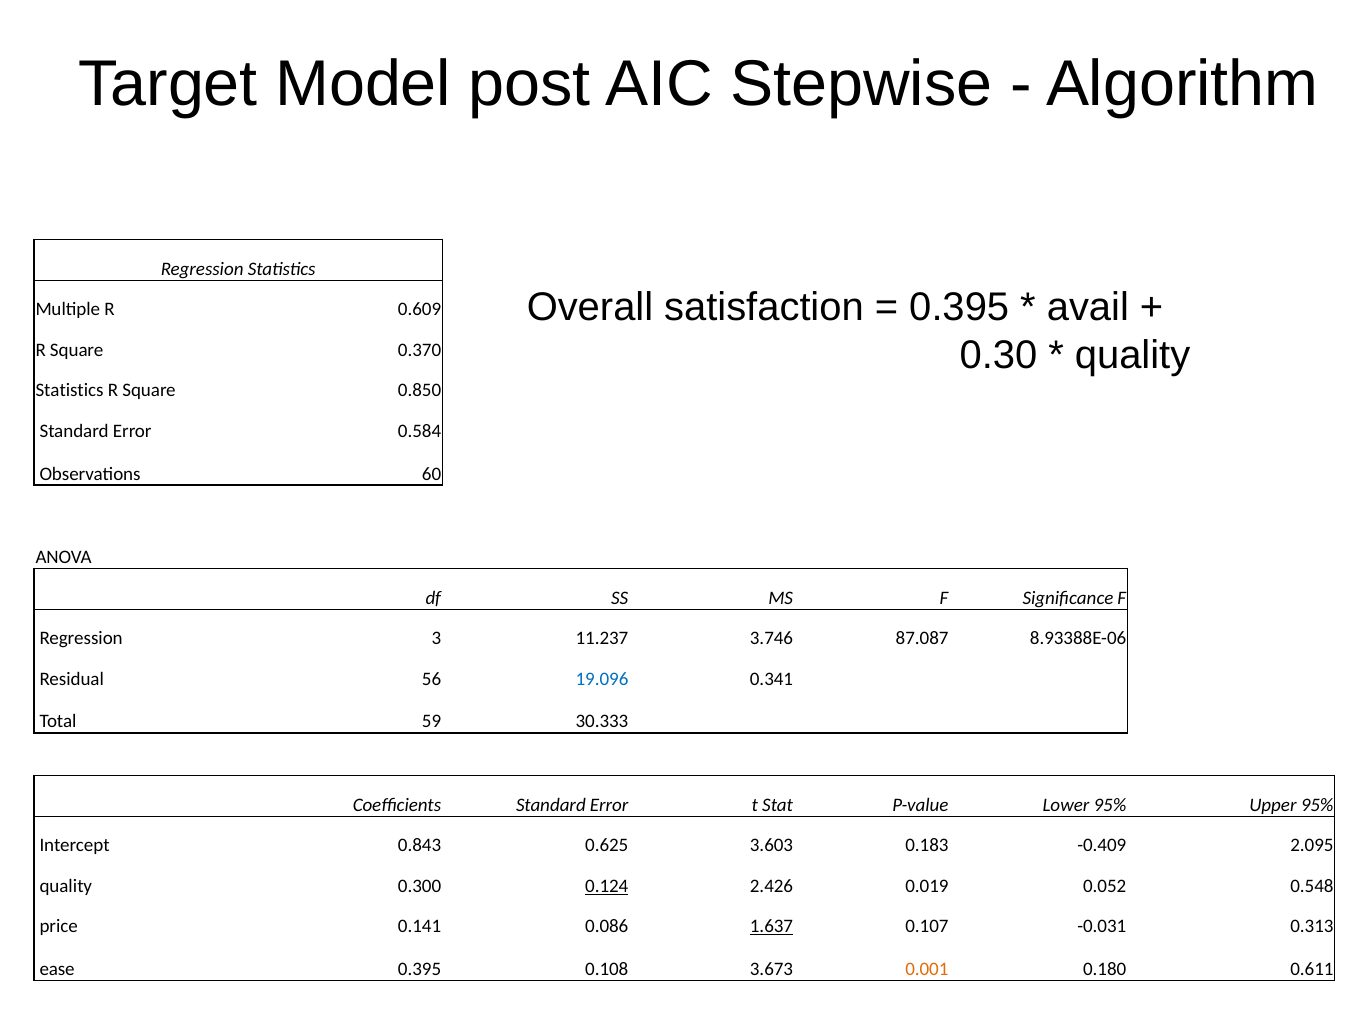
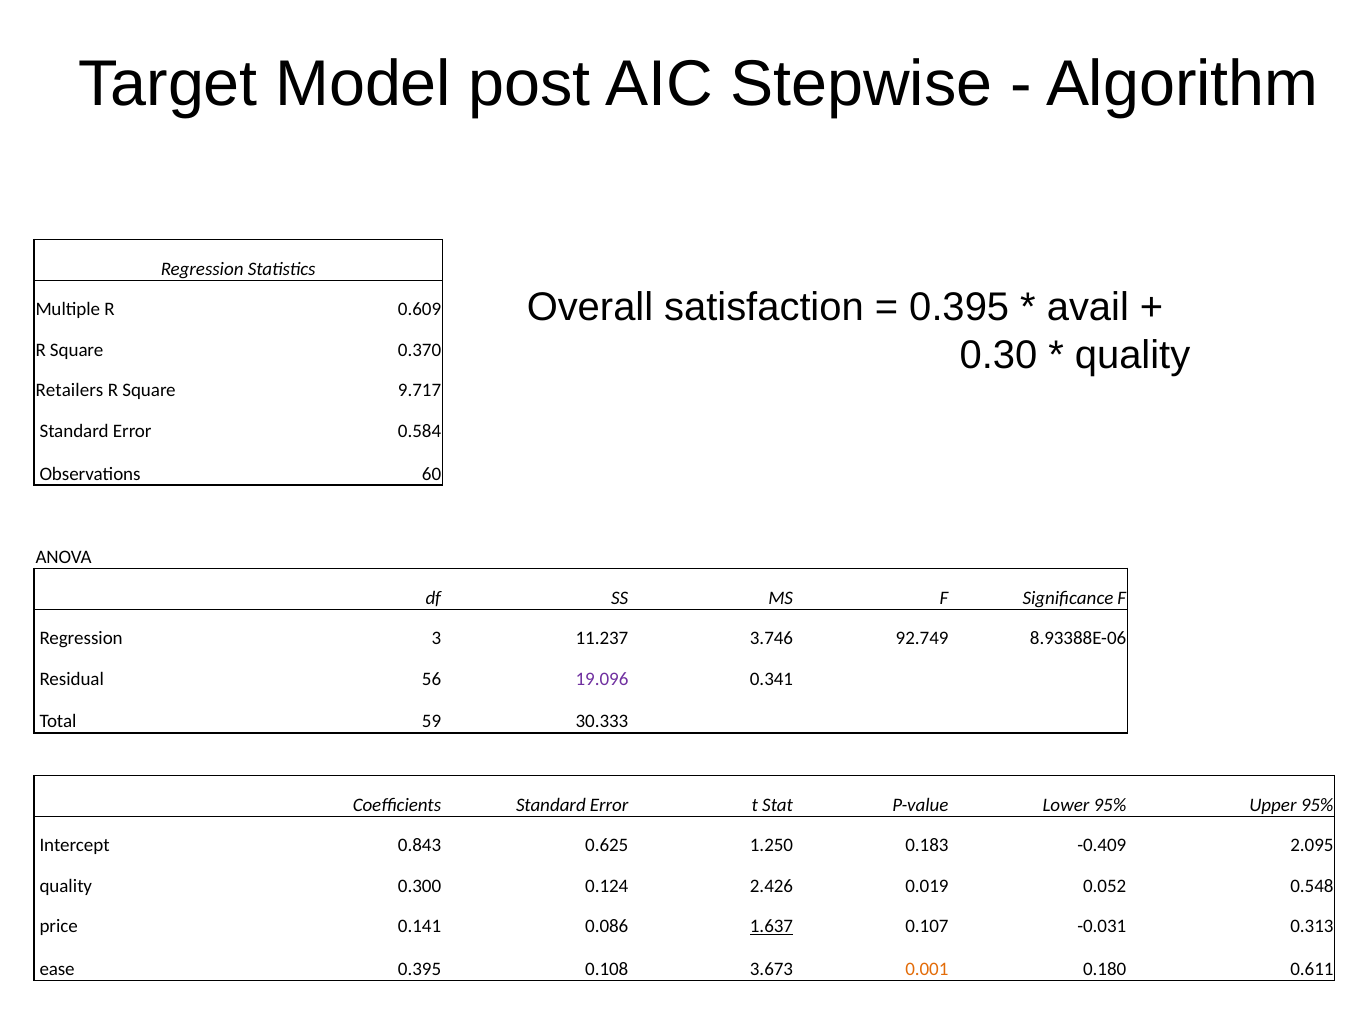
Statistics: Statistics -> Retailers (69, 391)
0.850: 0.850 -> 9.717 (420, 391)
87.087: 87.087 -> 92.749 (922, 638)
19.096 colour: blue -> purple (602, 679)
3.603: 3.603 -> 1.250 (771, 845)
0.124 underline: present -> none (607, 886)
